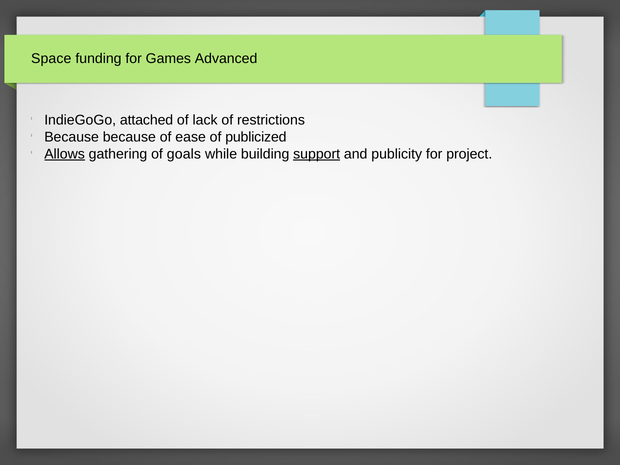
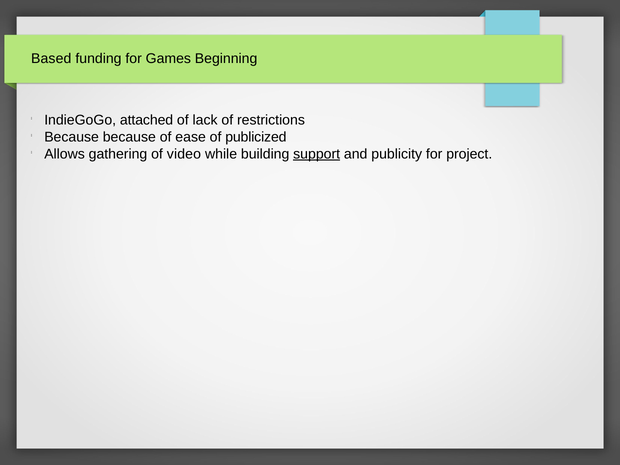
Space: Space -> Based (51, 59)
Advanced: Advanced -> Beginning (226, 59)
Allows underline: present -> none (65, 154)
goals: goals -> video (184, 154)
